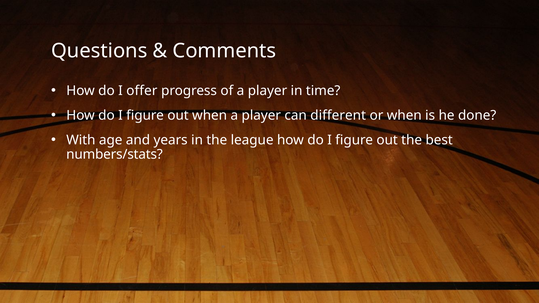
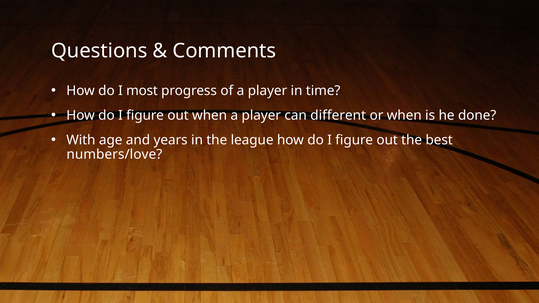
offer: offer -> most (142, 91)
numbers/stats: numbers/stats -> numbers/love (114, 155)
